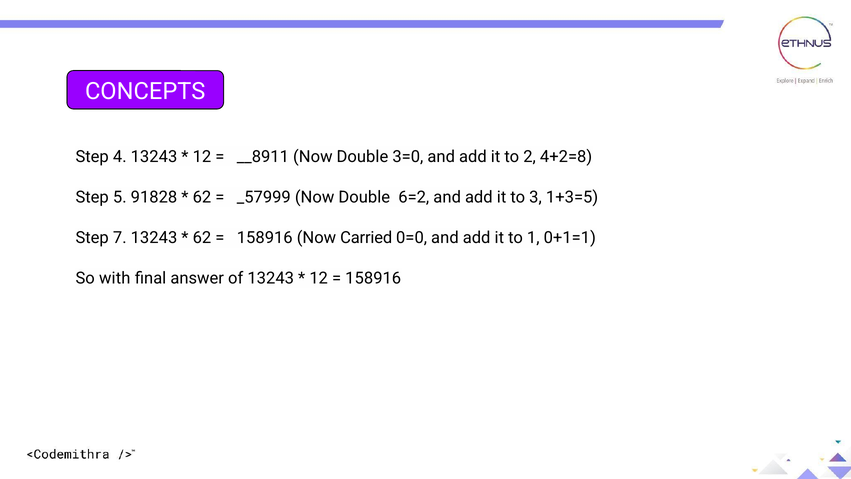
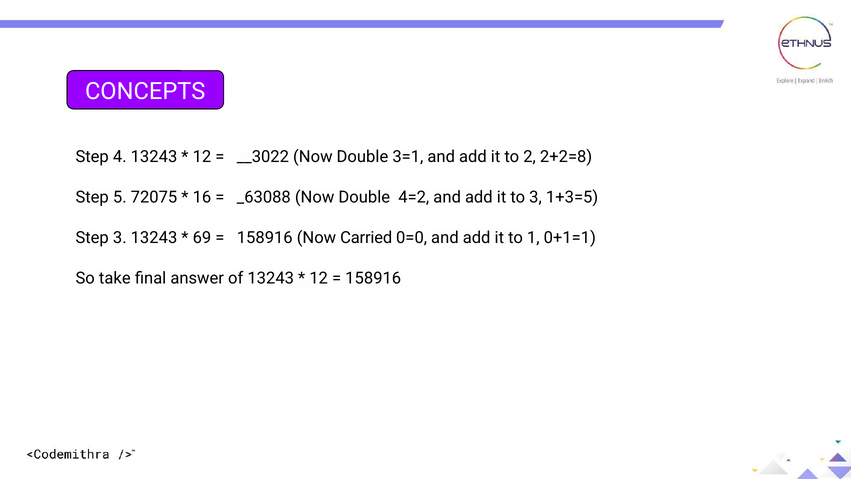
__8911: __8911 -> __3022 (263, 157)
3=0: 3=0 -> 3=1 (408, 157)
4+2=8: 4+2=8 -> 2+2=8 (566, 157)
91828: 91828 -> 72075 (154, 197)
62: 62 -> 16 (202, 197)
_57999: _57999 -> _63088 (264, 197)
6=2: 6=2 -> 4=2 (414, 197)
Step 7: 7 -> 3 (120, 238)
62: 62 -> 69 (202, 238)
with: with -> take (115, 278)
